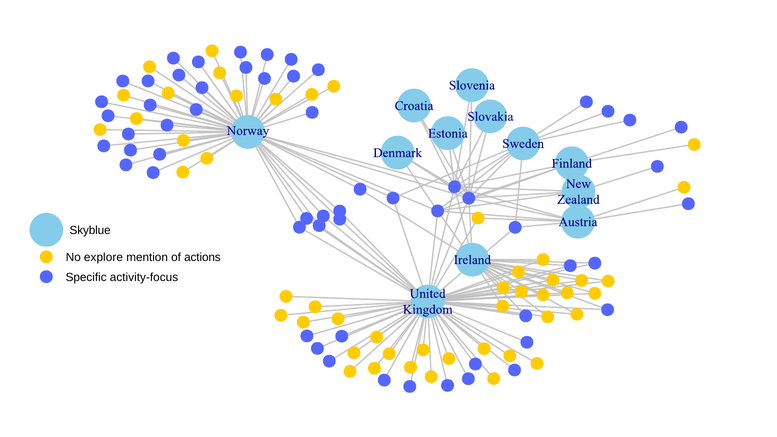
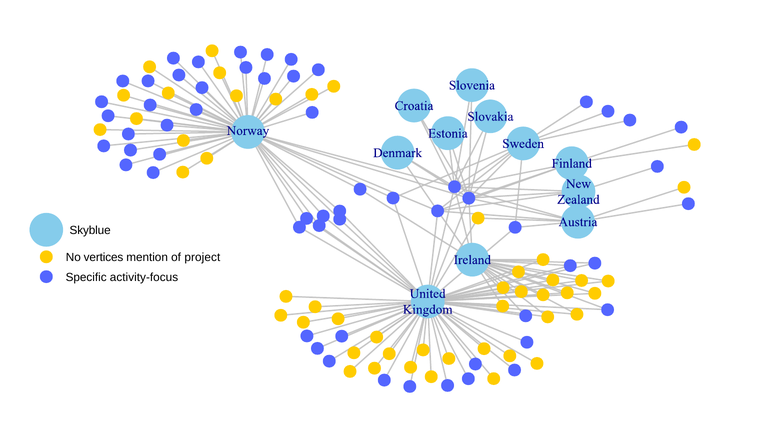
explore: explore -> vertices (104, 258)
actions: actions -> project (202, 258)
